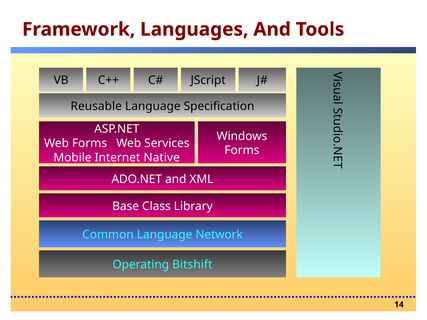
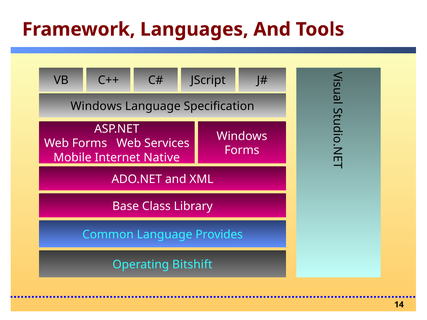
Reusable: Reusable -> Windows (96, 106)
Network: Network -> Provides (219, 235)
